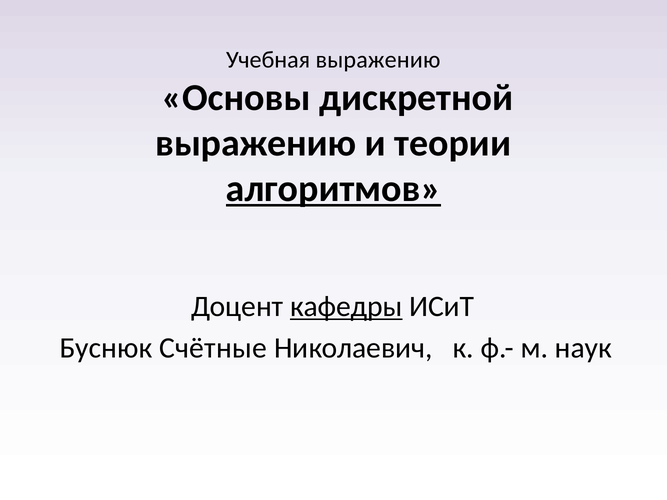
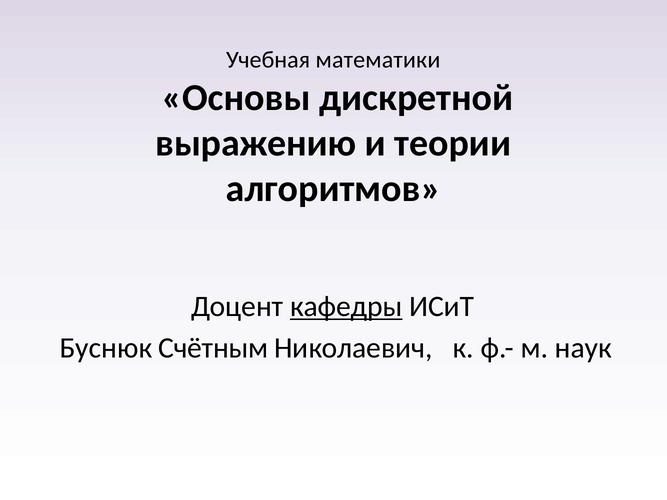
Учебная выражению: выражению -> математики (378, 60)
алгоритмов underline: present -> none (333, 189)
Счётные: Счётные -> Счётным (213, 348)
